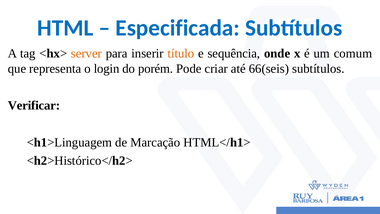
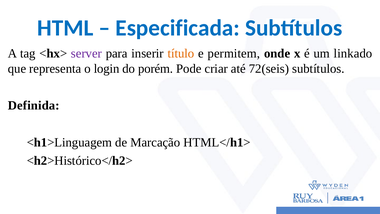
server colour: orange -> purple (86, 53)
sequência: sequência -> permitem (234, 53)
comum: comum -> linkado (353, 53)
66(seis: 66(seis -> 72(seis (269, 69)
Verificar: Verificar -> Definida (34, 105)
